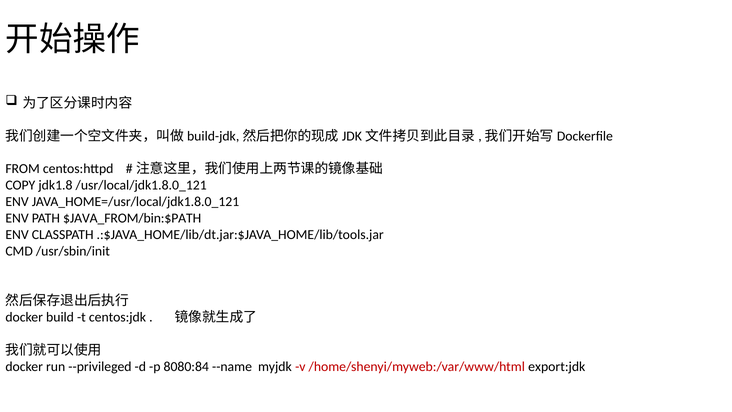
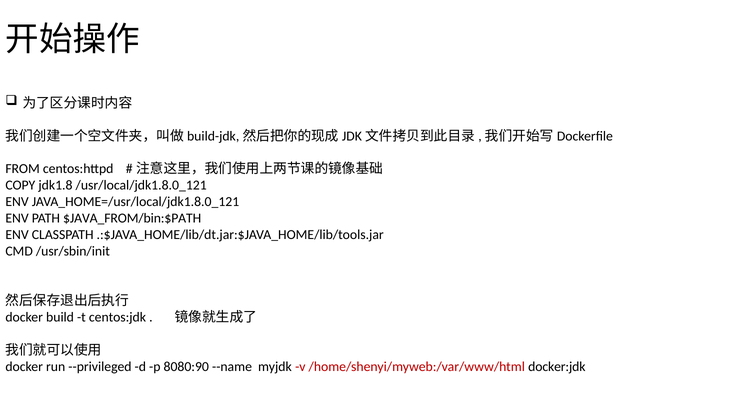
8080:84: 8080:84 -> 8080:90 (186, 366)
export:jdk: export:jdk -> docker:jdk (557, 366)
